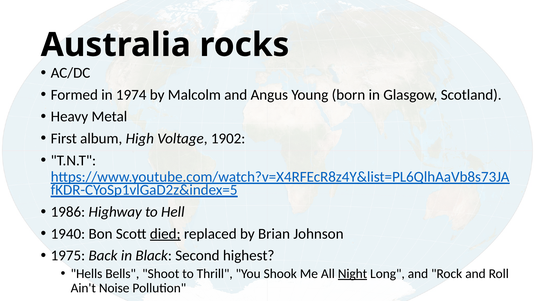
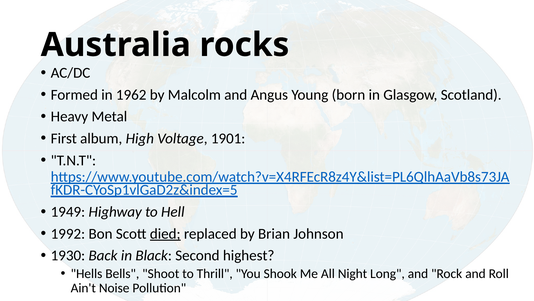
1974: 1974 -> 1962 (131, 95)
1902: 1902 -> 1901 (228, 138)
1986: 1986 -> 1949 (68, 211)
1940: 1940 -> 1992 (68, 233)
1975: 1975 -> 1930 (68, 255)
Night underline: present -> none (353, 273)
